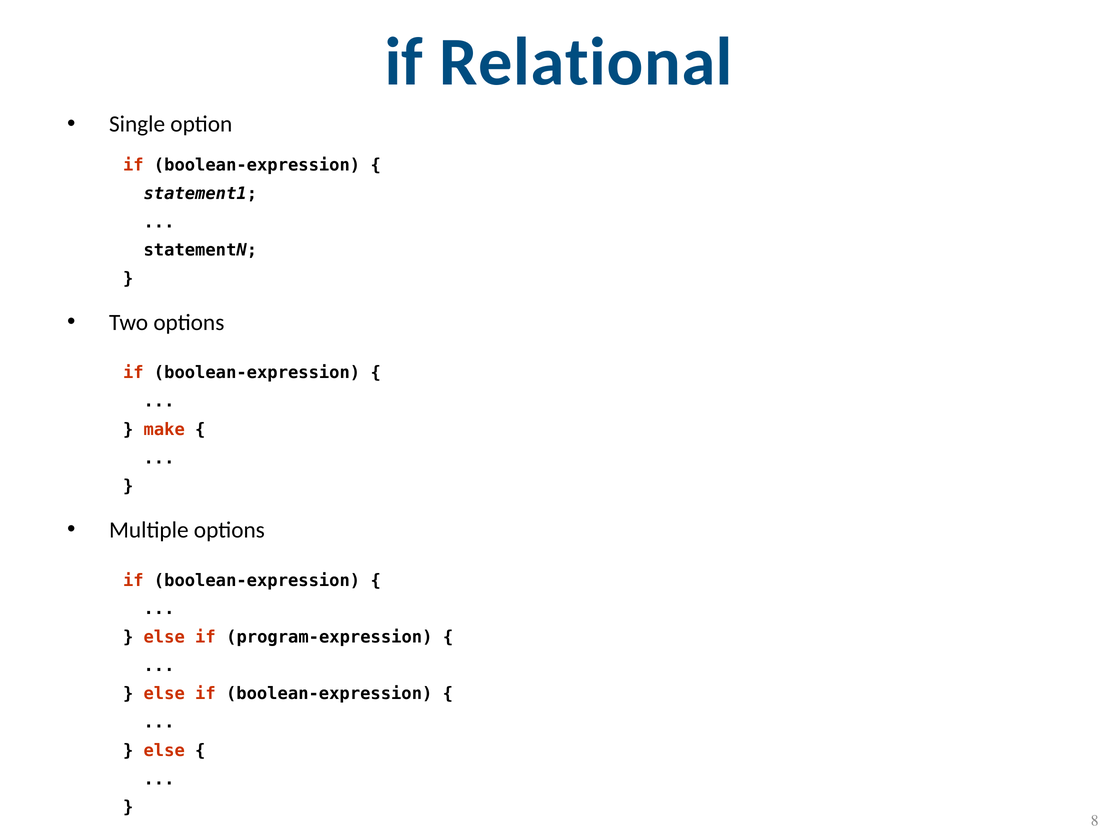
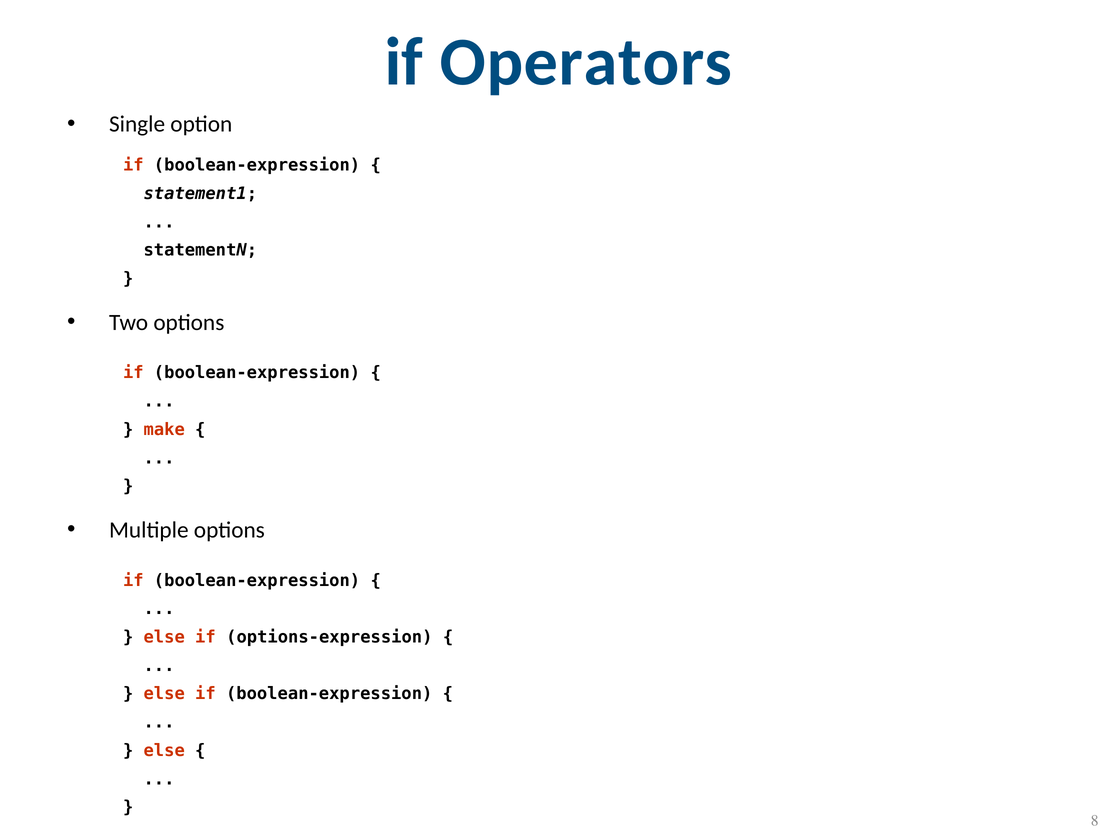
Relational: Relational -> Operators (586, 62)
program-expression: program-expression -> options-expression (329, 637)
